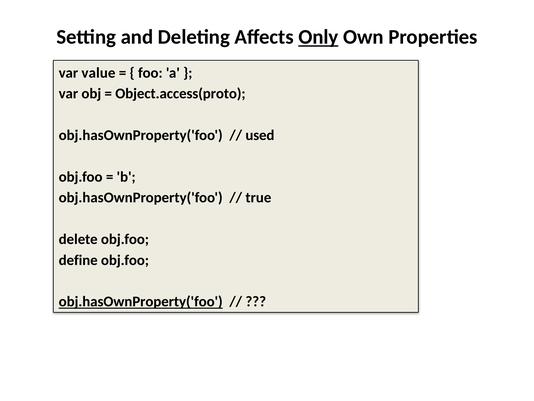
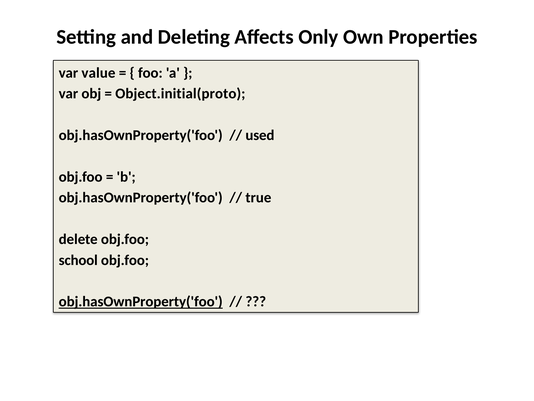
Only underline: present -> none (318, 37)
Object.access(proto: Object.access(proto -> Object.initial(proto (180, 94)
define: define -> school (78, 260)
